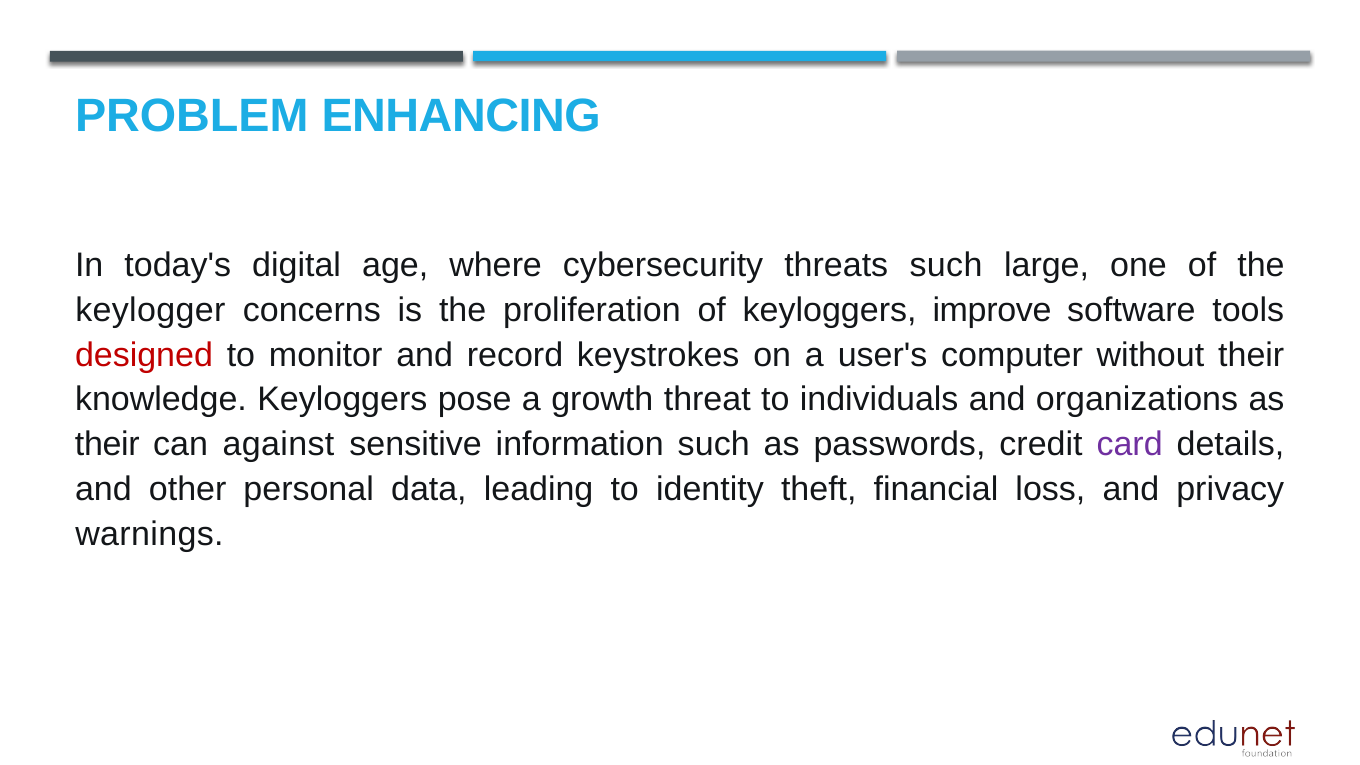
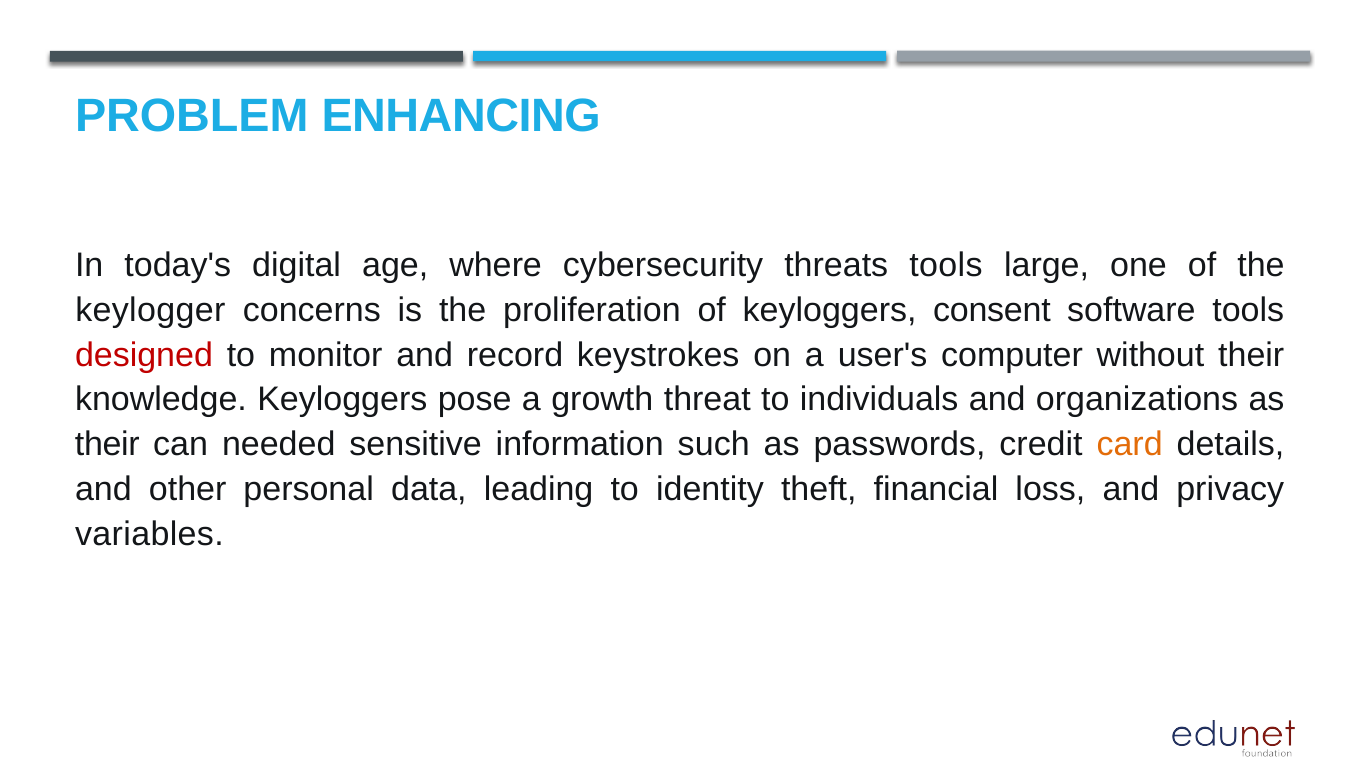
threats such: such -> tools (946, 265)
improve: improve -> consent (992, 310)
against: against -> needed (279, 445)
card colour: purple -> orange (1130, 445)
warnings: warnings -> variables (149, 534)
